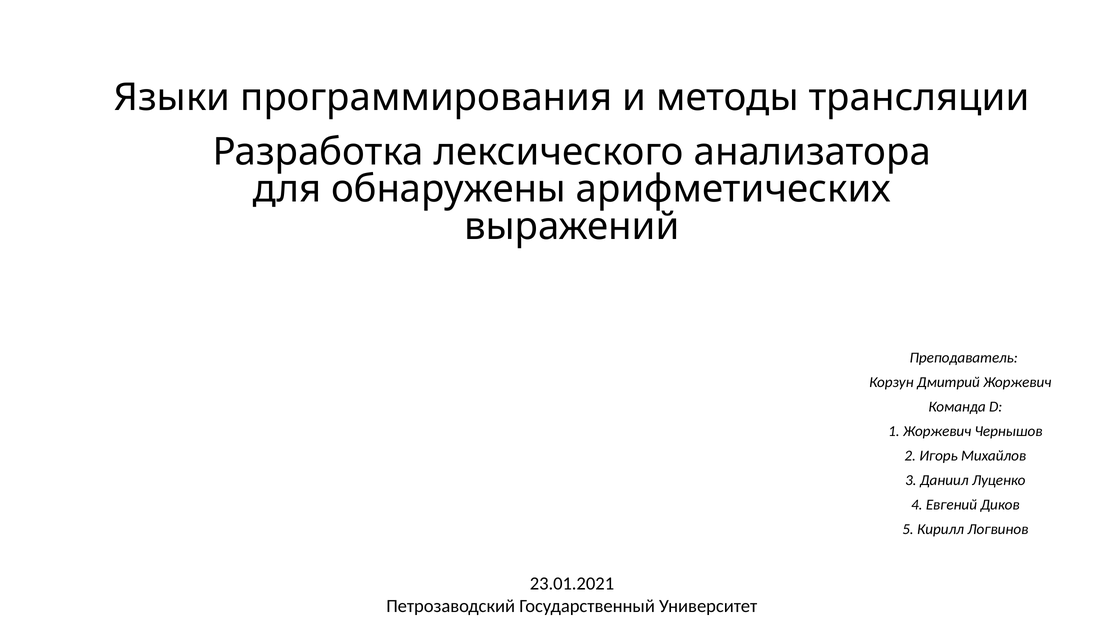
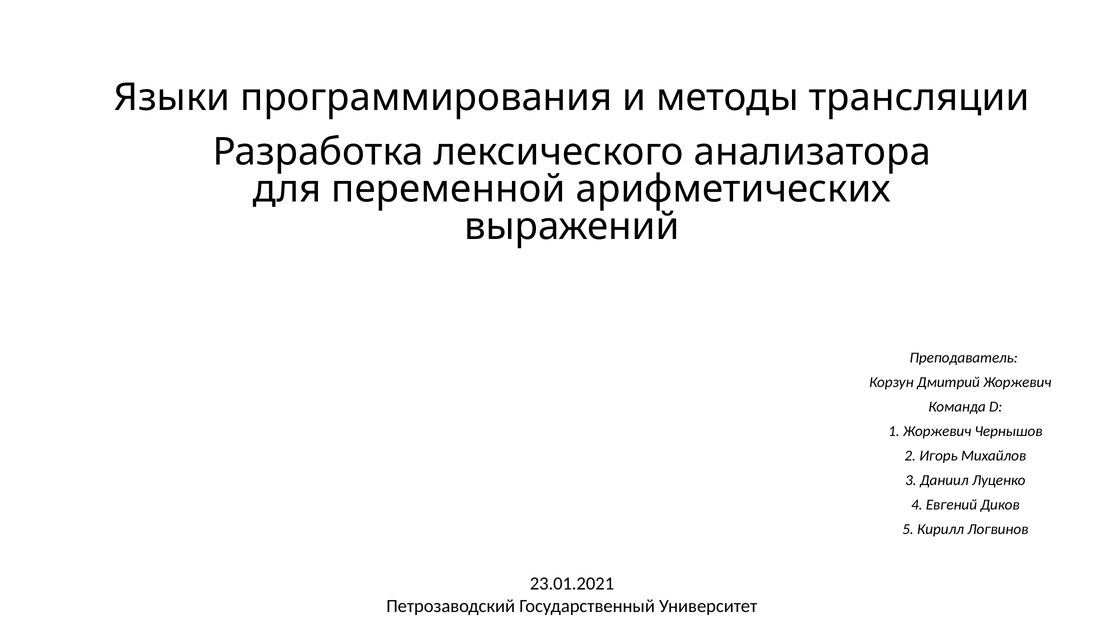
обнаружены: обнаружены -> переменной (448, 189)
